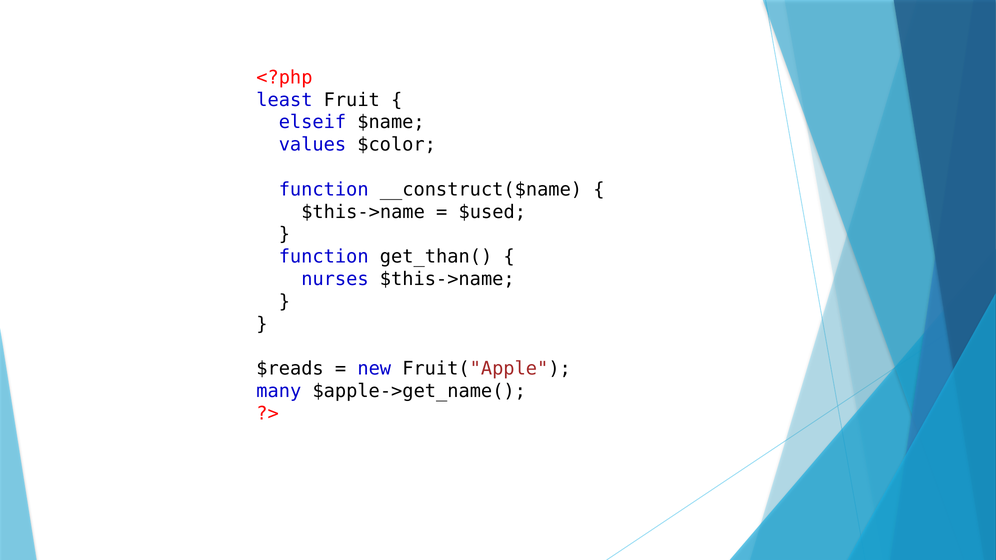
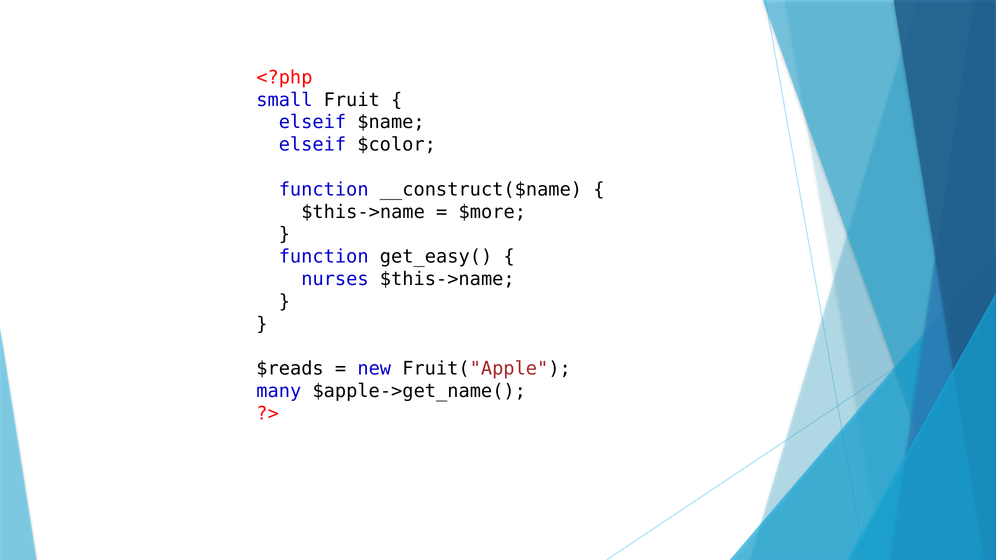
least: least -> small (284, 100)
values: values -> elseif (312, 145)
$used: $used -> $more (492, 212)
get_than(: get_than( -> get_easy( (436, 257)
